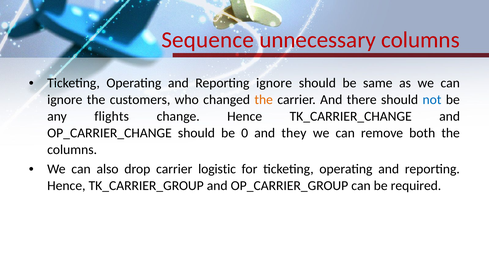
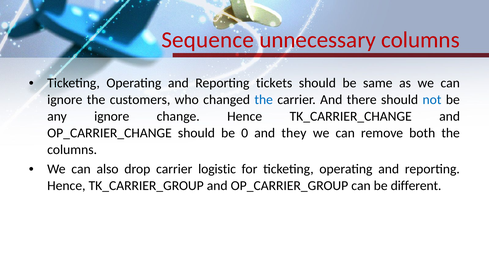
Reporting ignore: ignore -> tickets (274, 83)
the colour: orange -> blue (264, 100)
any flights: flights -> ignore (112, 116)
required: required -> different (416, 186)
